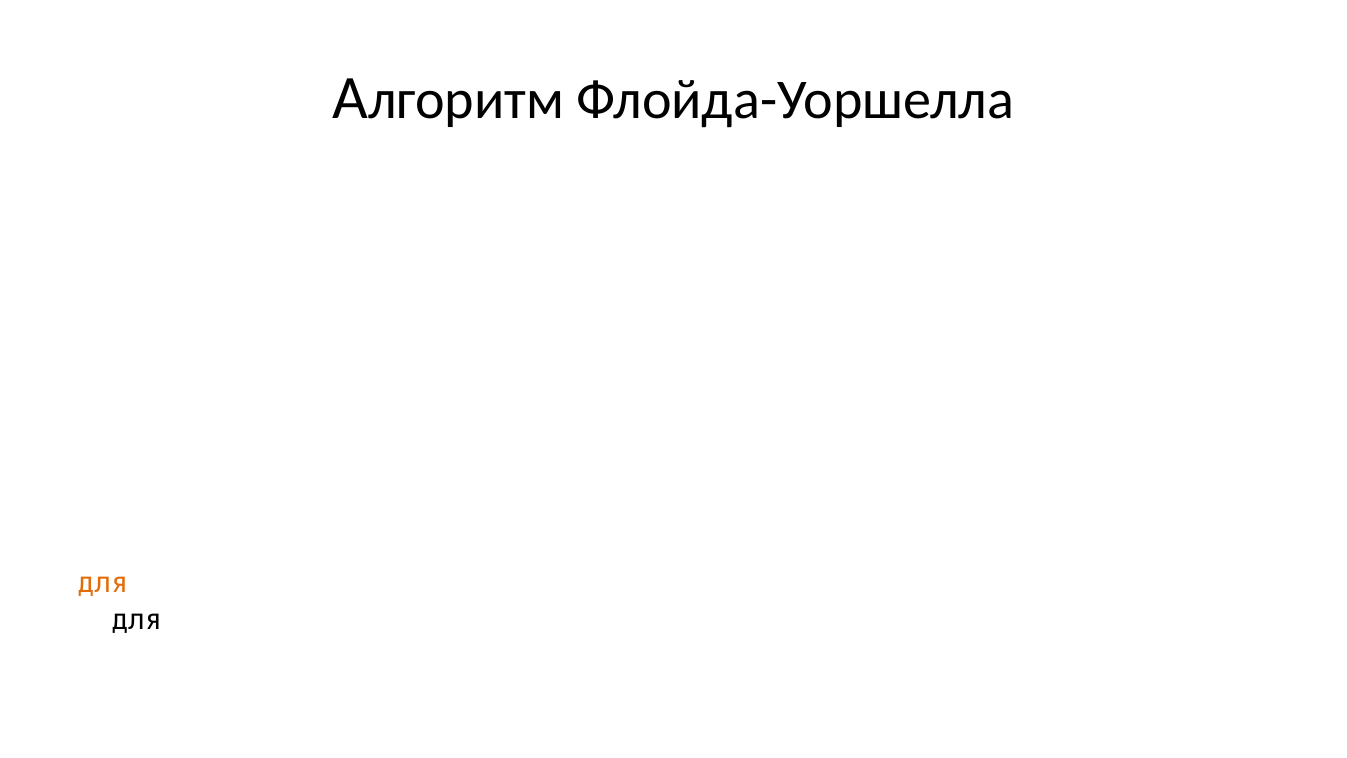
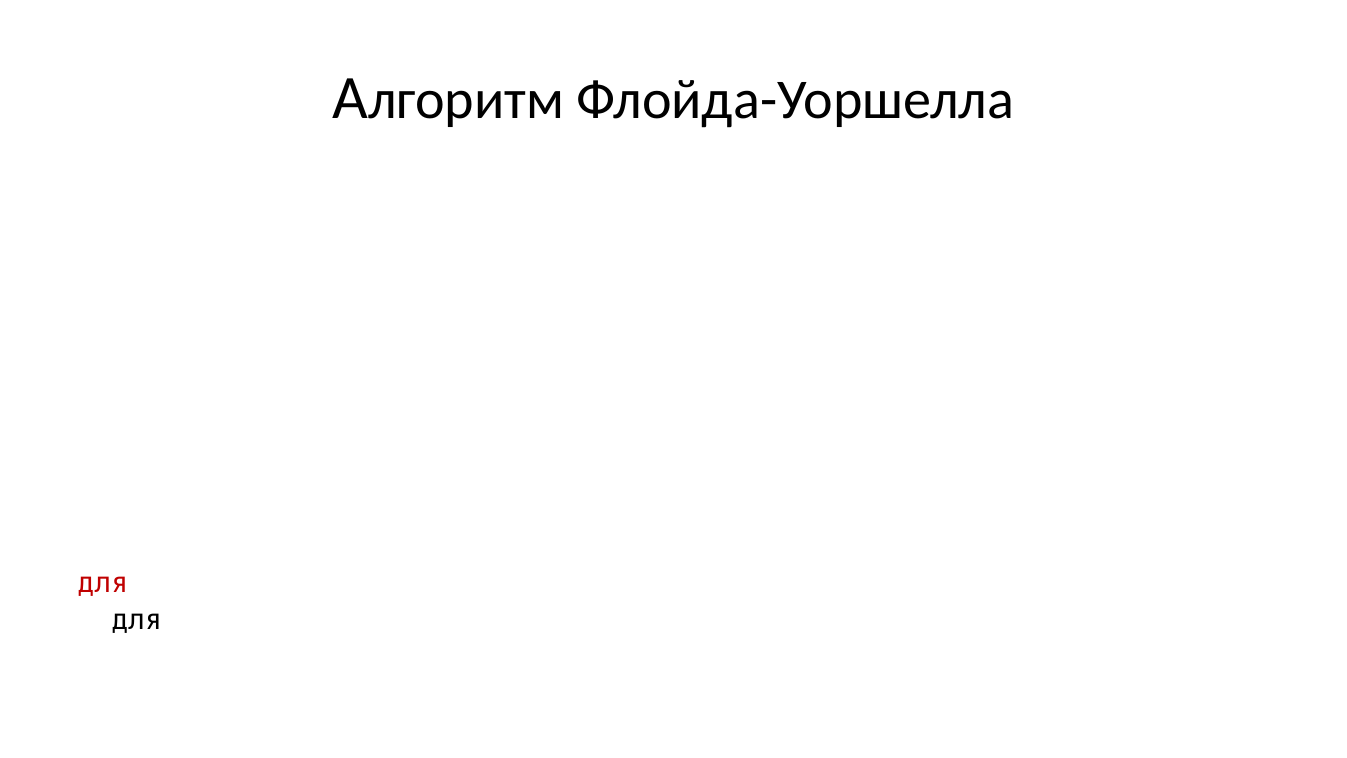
для colour: orange -> red (103, 583)
